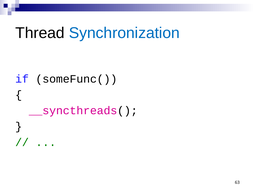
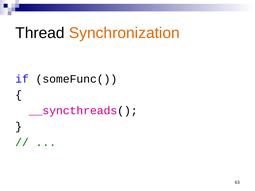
Synchronization colour: blue -> orange (124, 33)
